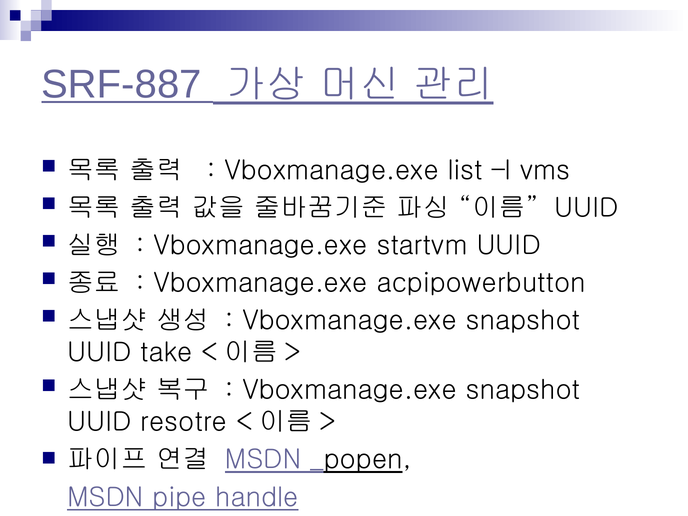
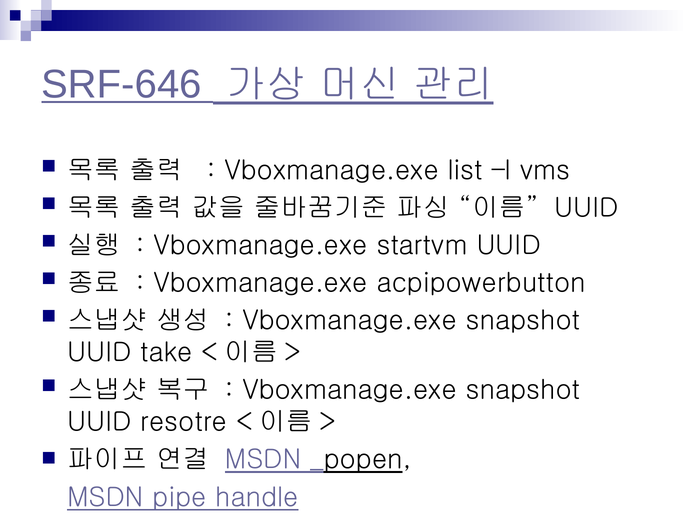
SRF-887: SRF-887 -> SRF-646 (121, 85)
